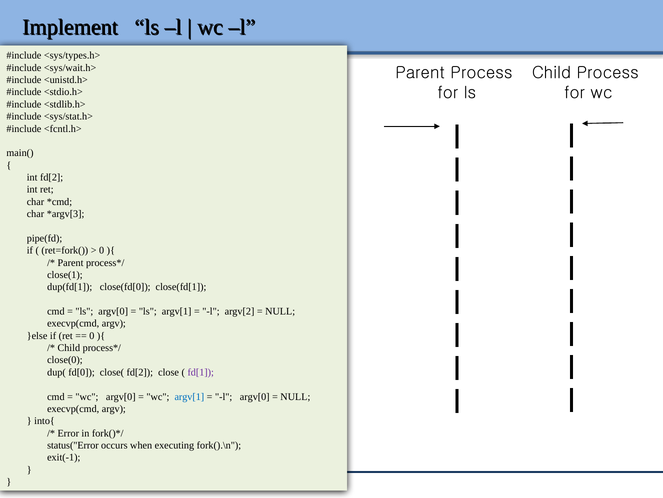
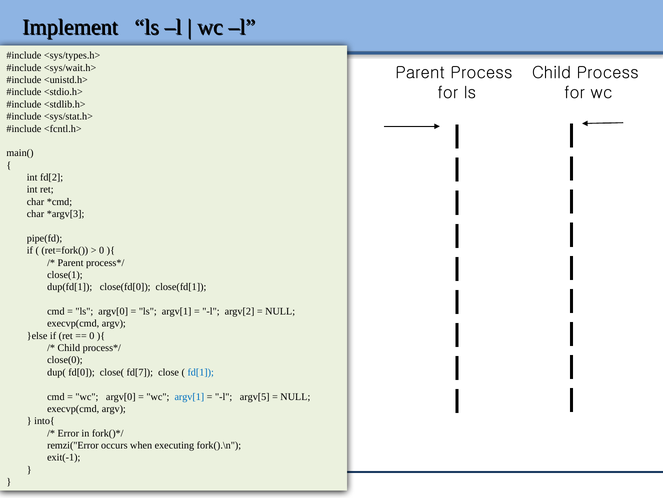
close( fd[2: fd[2 -> fd[7 (140, 372)
fd[1 colour: purple -> blue (201, 372)
l argv[0: argv[0 -> argv[5 (255, 396)
status("Error: status("Error -> remzi("Error (73, 445)
